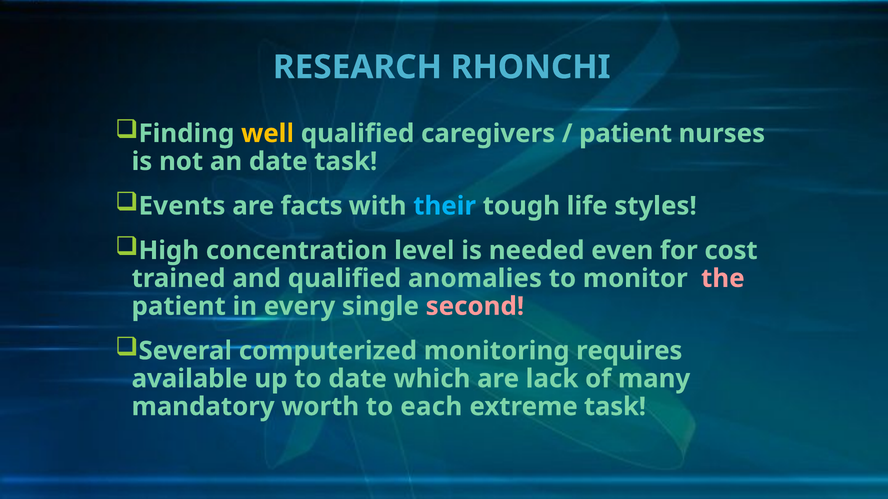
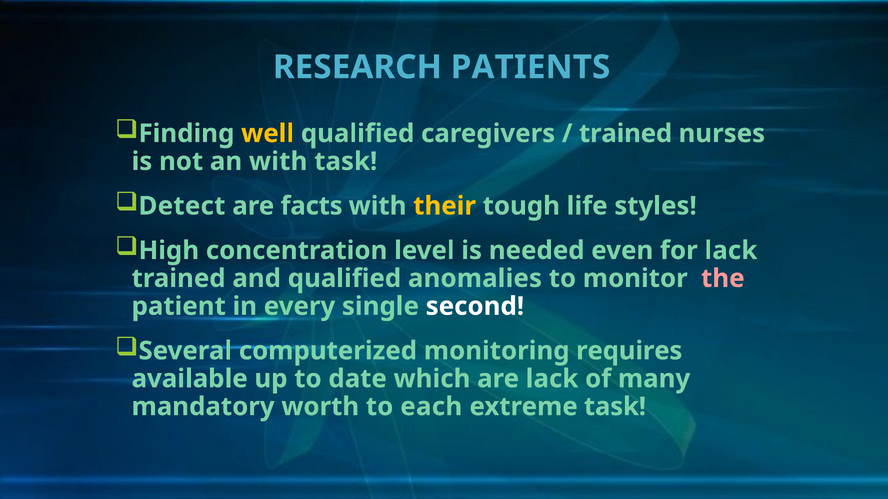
RHONCHI: RHONCHI -> PATIENTS (531, 67)
patient: patient -> trained (626, 134)
an date: date -> with (278, 162)
Events: Events -> Detect (182, 206)
their colour: light blue -> yellow (445, 206)
for cost: cost -> lack (731, 251)
second colour: pink -> white (475, 307)
